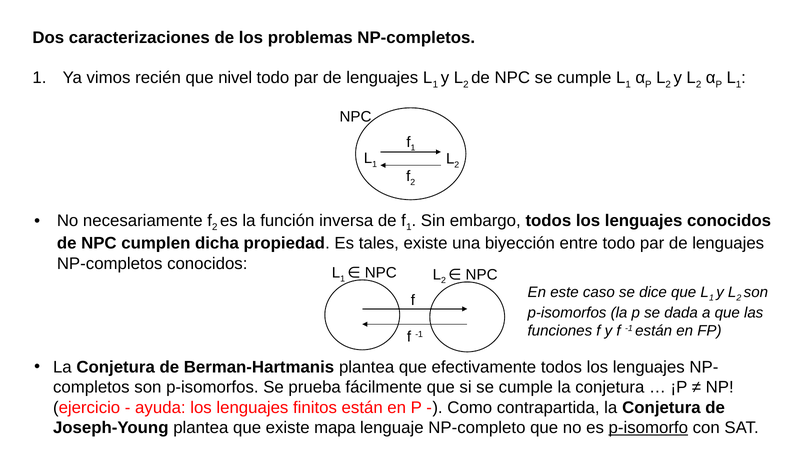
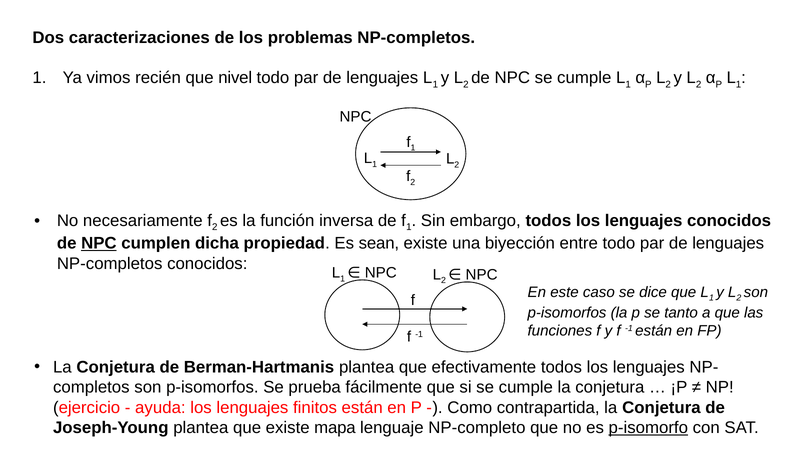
NPC underline: none -> present (99, 244)
tales: tales -> sean (379, 244)
dada: dada -> tanto (681, 313)
